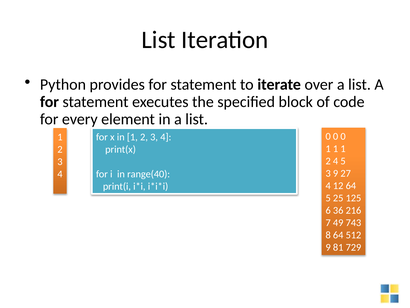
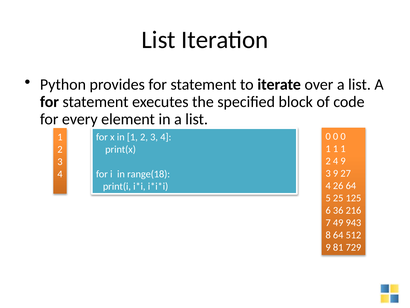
4 5: 5 -> 9 (343, 161)
range(40: range(40 -> range(18 (149, 174)
12: 12 -> 26 (338, 186)
743: 743 -> 943 (353, 222)
